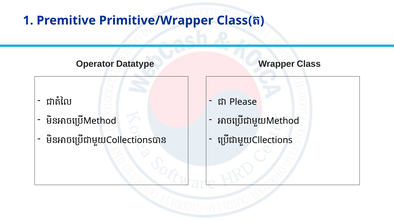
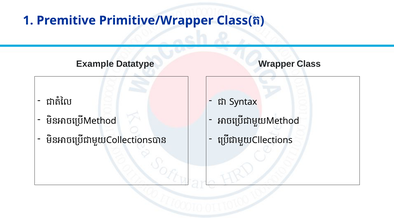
Operator: Operator -> Example (95, 64)
Please: Please -> Syntax (243, 102)
